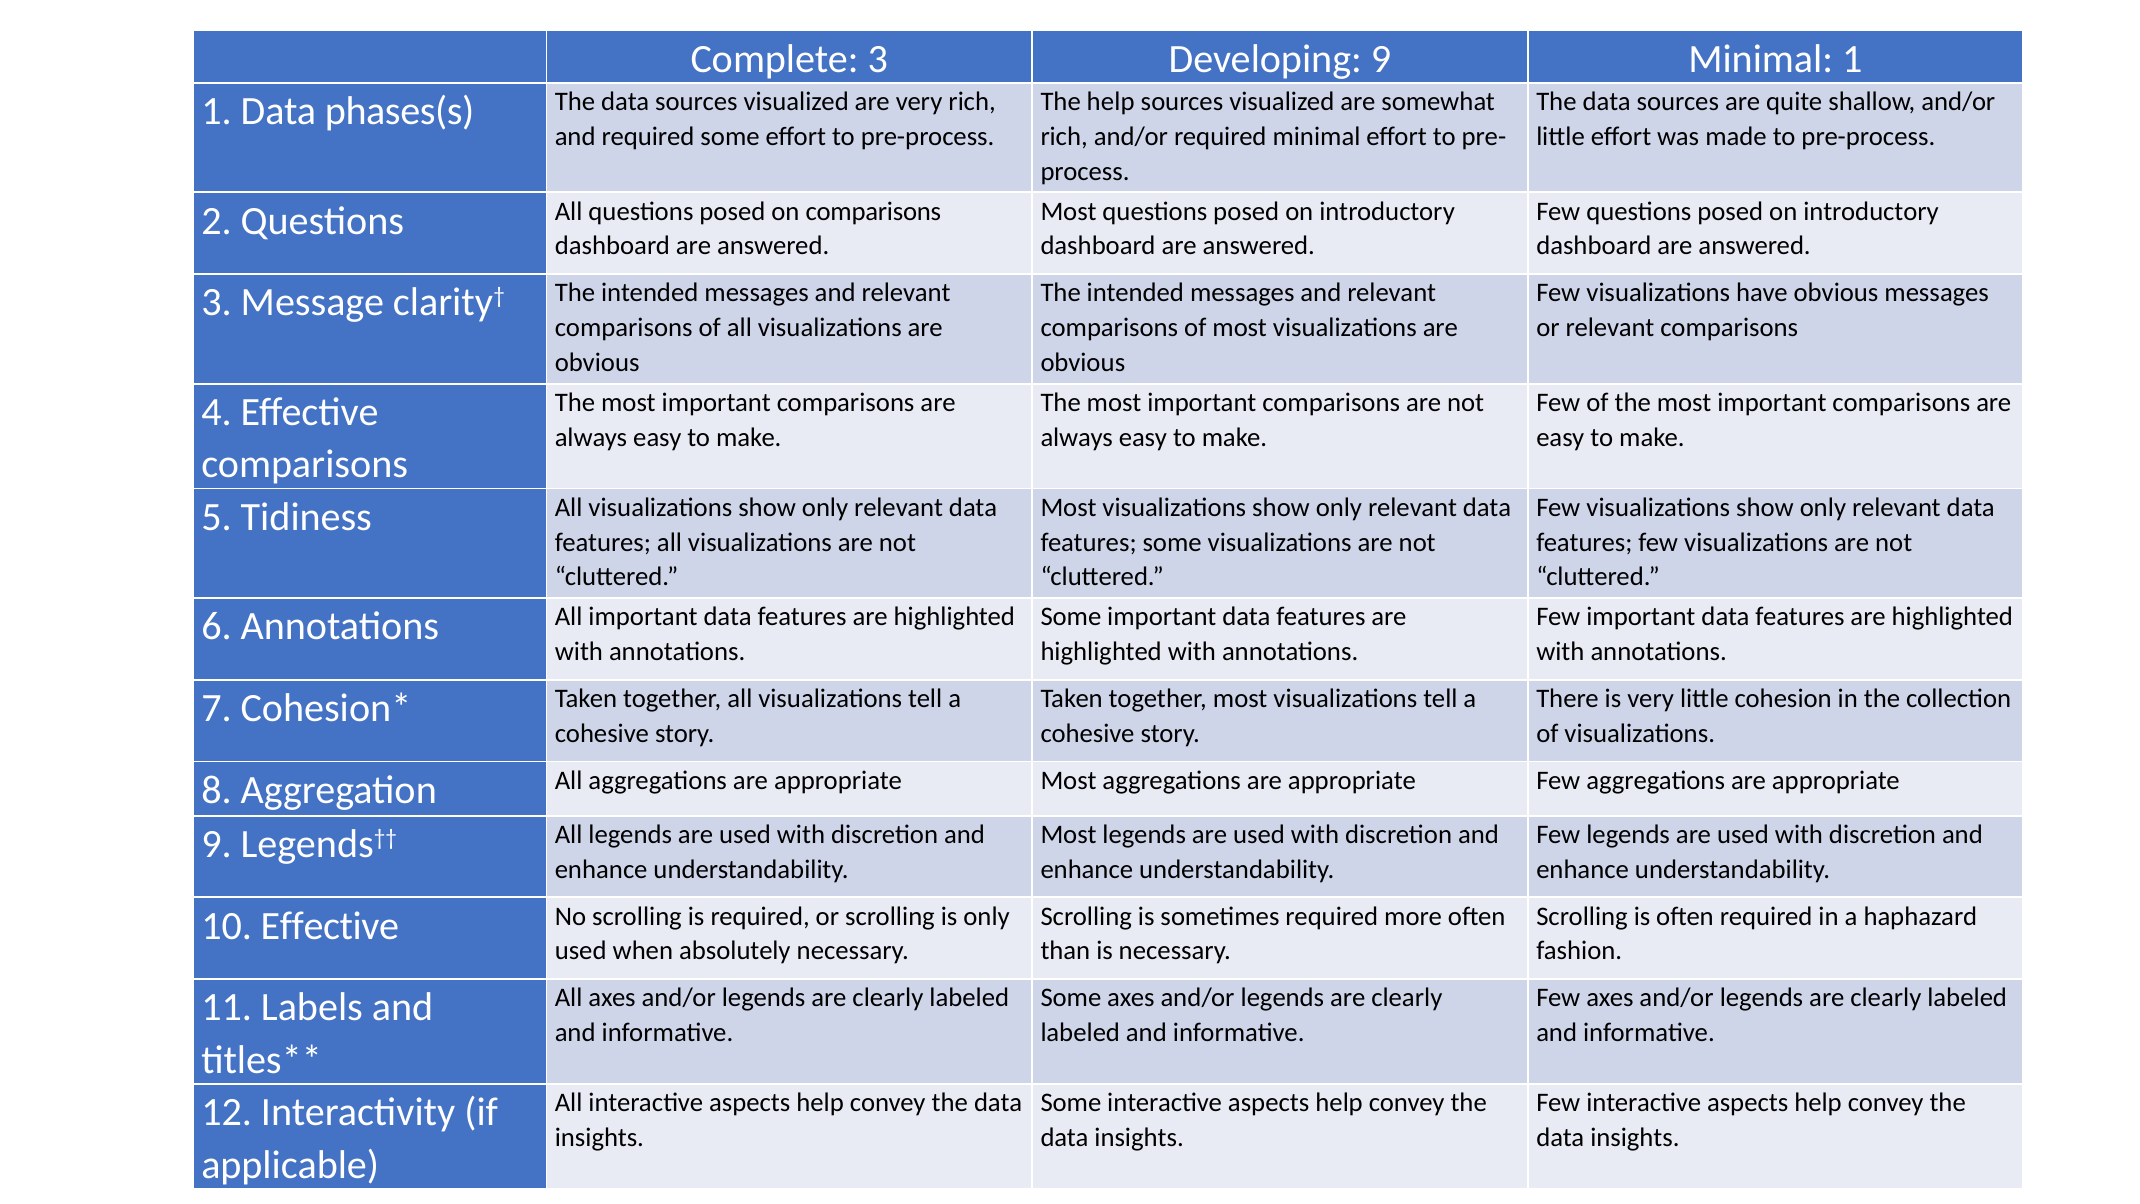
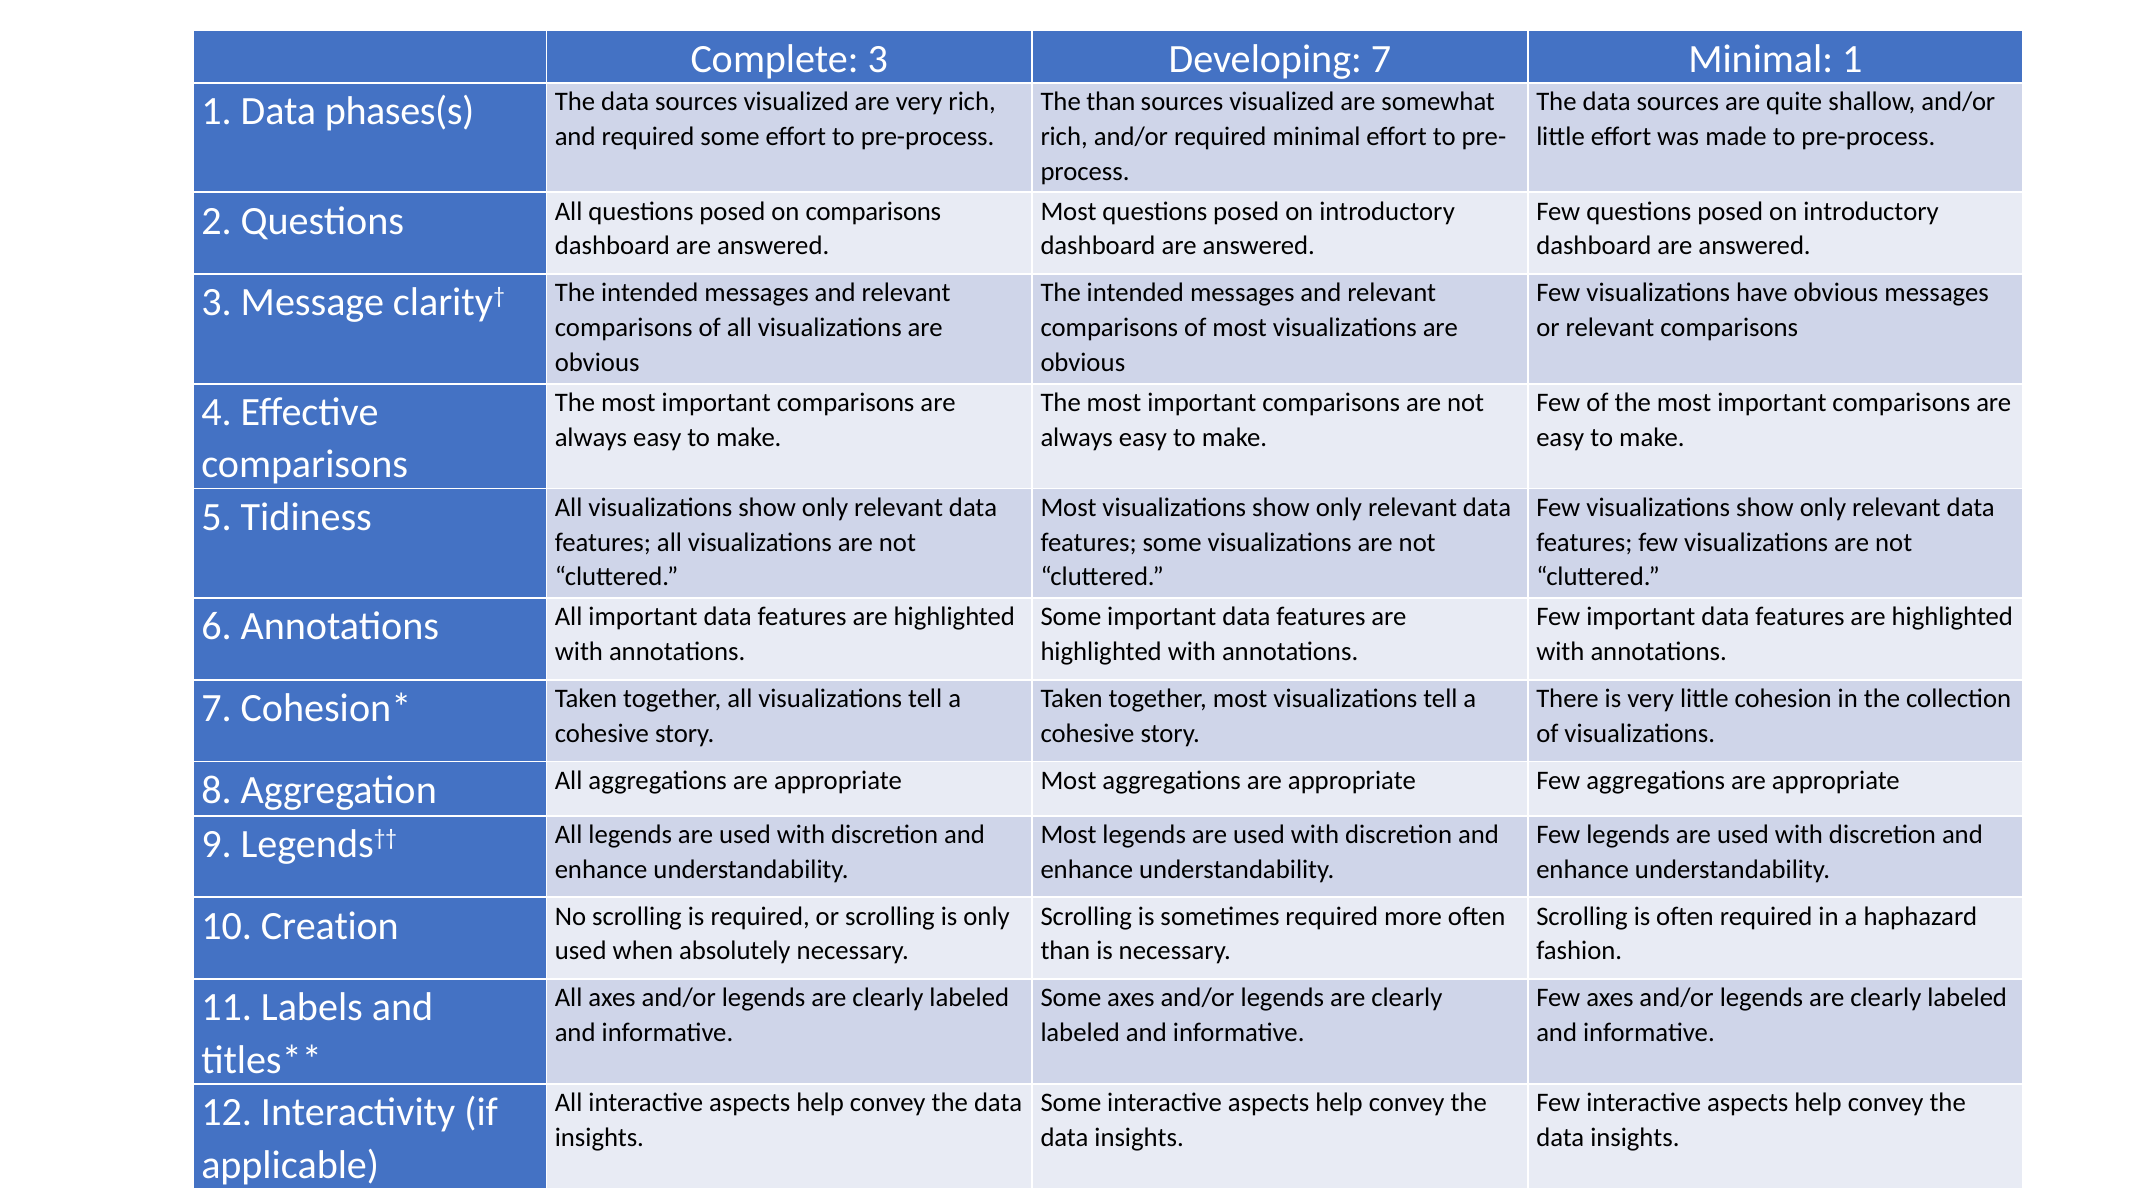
Developing 9: 9 -> 7 (1381, 59)
The help: help -> than (1111, 102)
10 Effective: Effective -> Creation (330, 926)
